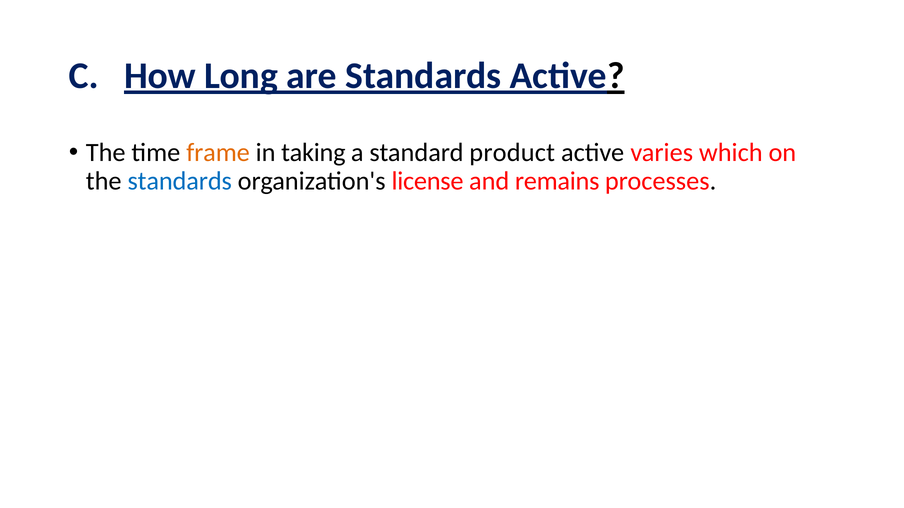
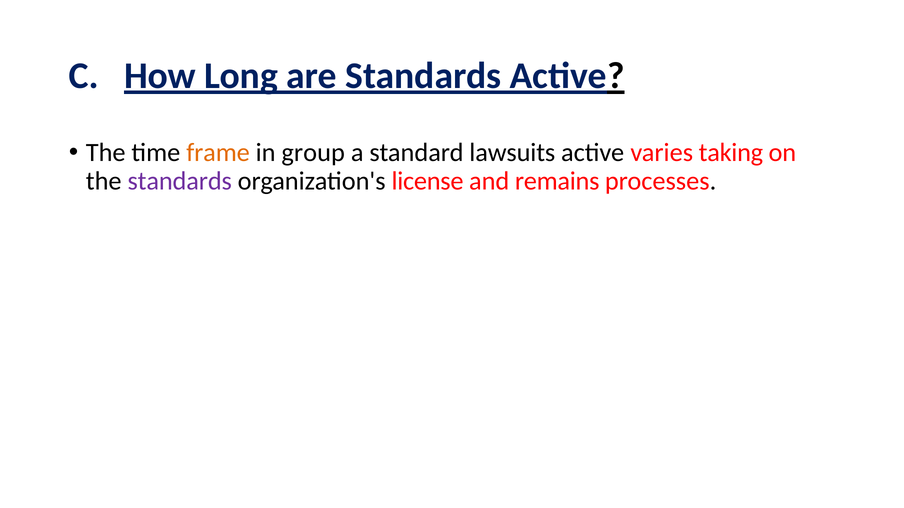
taking: taking -> group (313, 153)
product: product -> lawsuits (512, 153)
which: which -> taking (731, 153)
standards colour: blue -> purple (180, 181)
